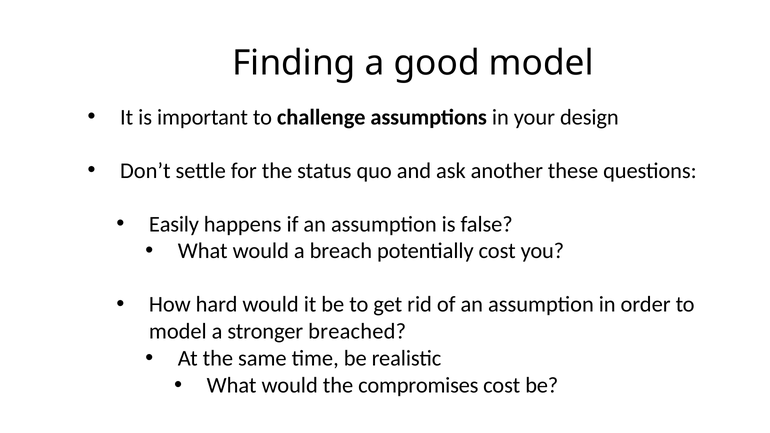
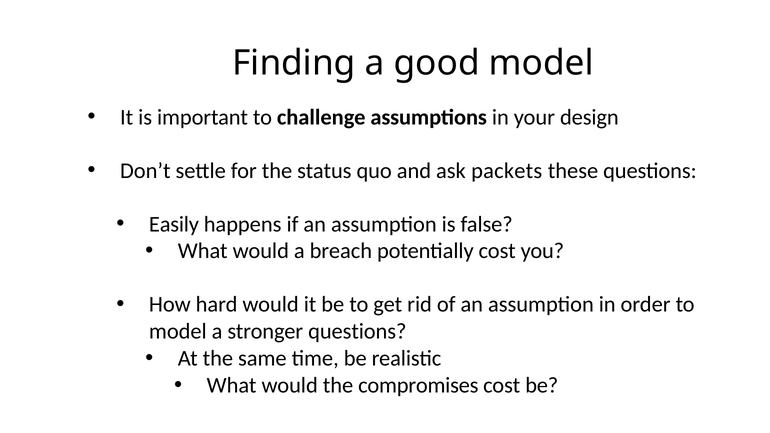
another: another -> packets (507, 171)
stronger breached: breached -> questions (357, 332)
